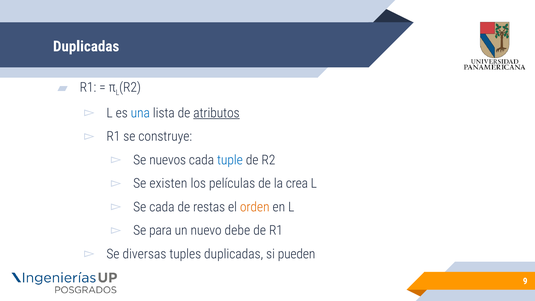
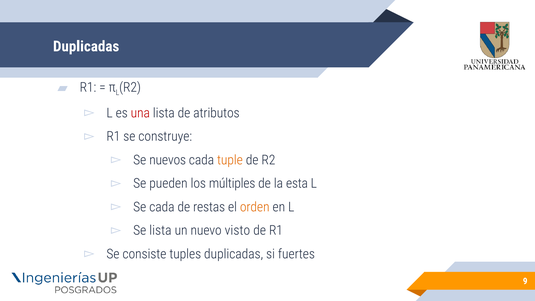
una colour: blue -> red (140, 113)
atributos underline: present -> none (216, 113)
tuple colour: blue -> orange (230, 160)
existen: existen -> pueden (168, 183)
películas: películas -> múltiples (232, 183)
crea: crea -> esta (297, 183)
Se para: para -> lista (160, 230)
debe: debe -> visto (237, 230)
diversas: diversas -> consiste (144, 254)
pueden: pueden -> fuertes (296, 254)
